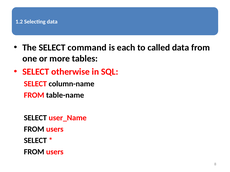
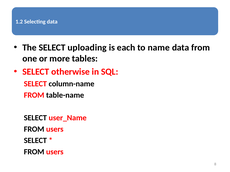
command: command -> uploading (87, 48)
called: called -> name (159, 48)
